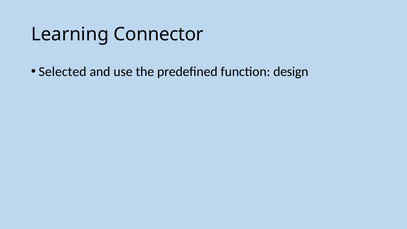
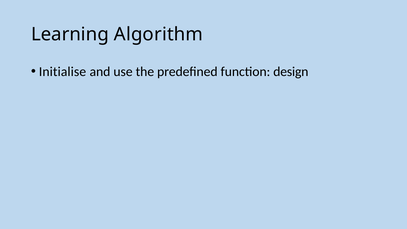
Connector: Connector -> Algorithm (158, 34)
Selected: Selected -> Initialise (63, 72)
